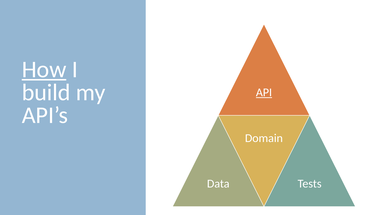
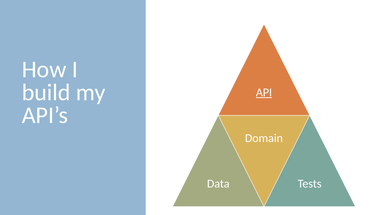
How underline: present -> none (44, 70)
